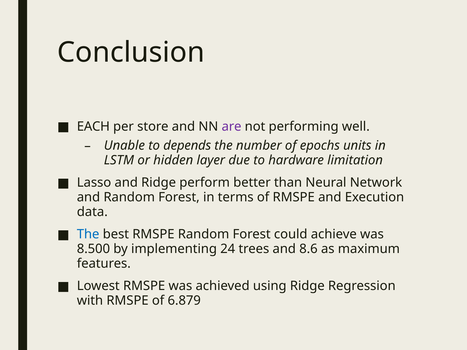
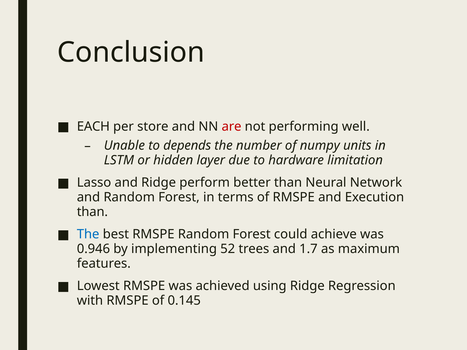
are colour: purple -> red (232, 127)
epochs: epochs -> numpy (320, 146)
data: data -> than (92, 212)
8.500: 8.500 -> 0.946 (93, 249)
24: 24 -> 52 (228, 249)
8.6: 8.6 -> 1.7 (308, 249)
6.879: 6.879 -> 0.145 (184, 301)
